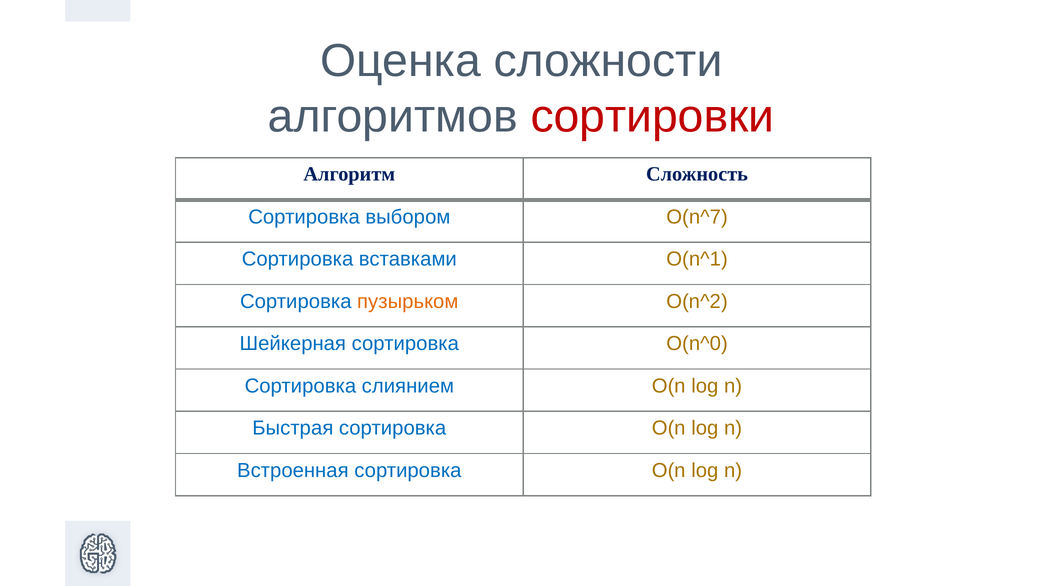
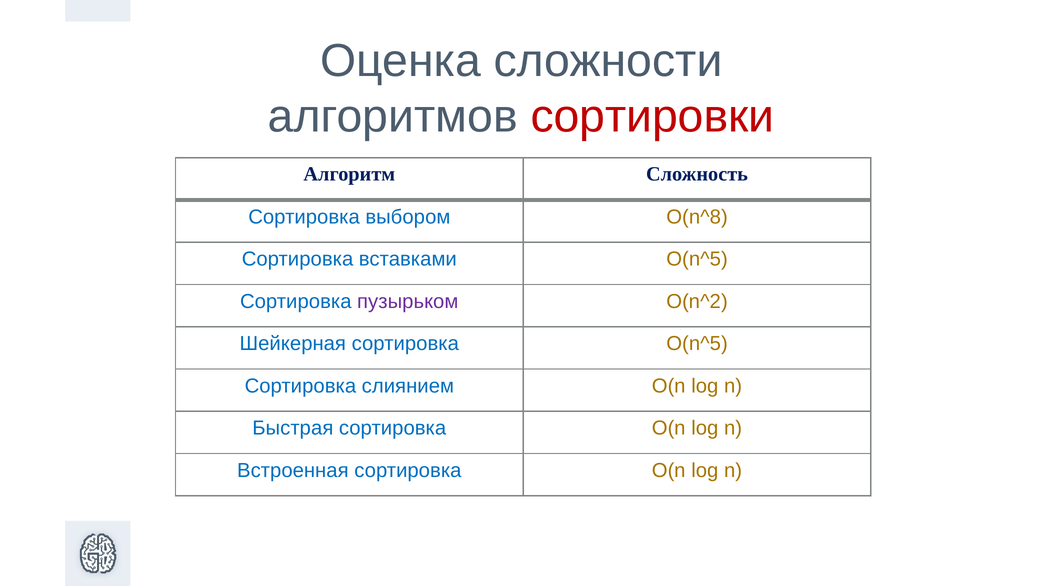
O(n^7: O(n^7 -> O(n^8 (697, 217)
вставками O(n^1: O(n^1 -> O(n^5 (697, 259)
пузырьком colour: orange -> purple (408, 302)
сортировка O(n^0: O(n^0 -> O(n^5 (697, 344)
